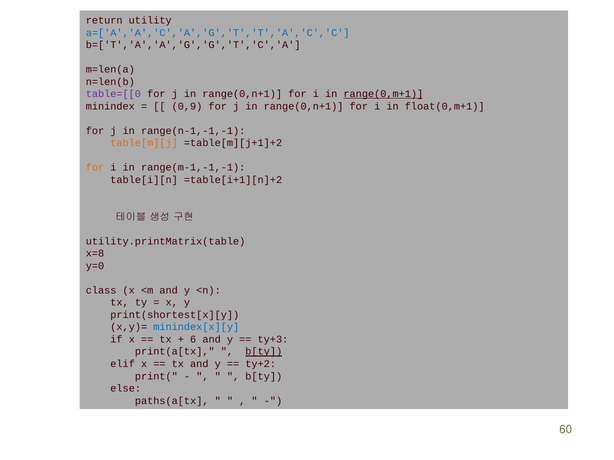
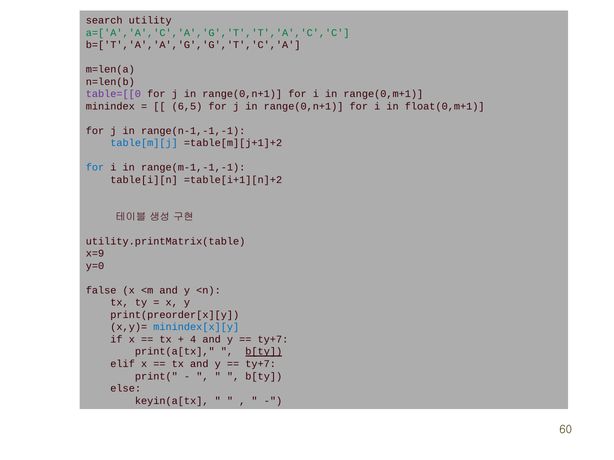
return: return -> search (104, 20)
a=['A','A','C','A','G','T','T','A','C','C colour: blue -> green (218, 33)
range(0,m+1 underline: present -> none (383, 94)
0,9: 0,9 -> 6,5 (187, 106)
table[m][j colour: orange -> blue (144, 143)
for colour: orange -> blue (95, 168)
x=8: x=8 -> x=9 (95, 254)
class: class -> false (101, 291)
print(shortest[x][y: print(shortest[x][y -> print(preorder[x][y (175, 315)
6: 6 -> 4 (193, 340)
ty+3: ty+3 -> ty+7 (273, 340)
ty+2: ty+2 -> ty+7 (261, 364)
paths(a[tx: paths(a[tx -> keyin(a[tx (172, 401)
